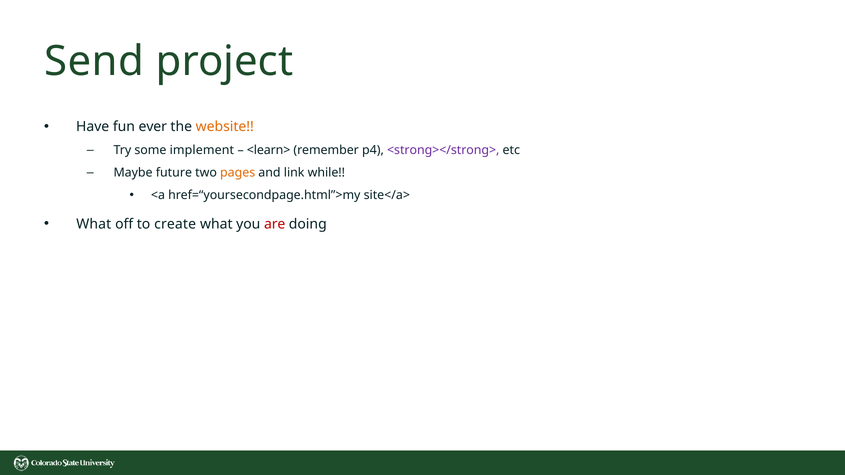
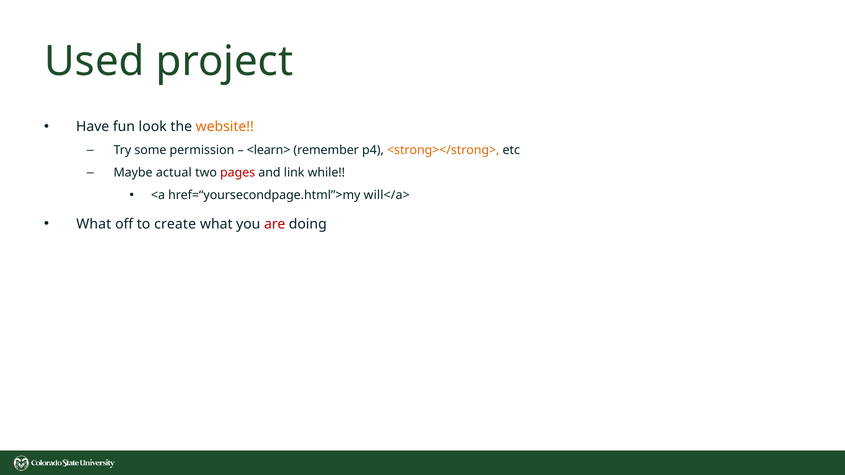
Send: Send -> Used (94, 62)
ever: ever -> look (153, 127)
implement: implement -> permission (202, 150)
<strong></strong> colour: purple -> orange (443, 150)
future: future -> actual (174, 173)
pages colour: orange -> red (238, 173)
site</a>: site</a> -> will</a> (387, 195)
